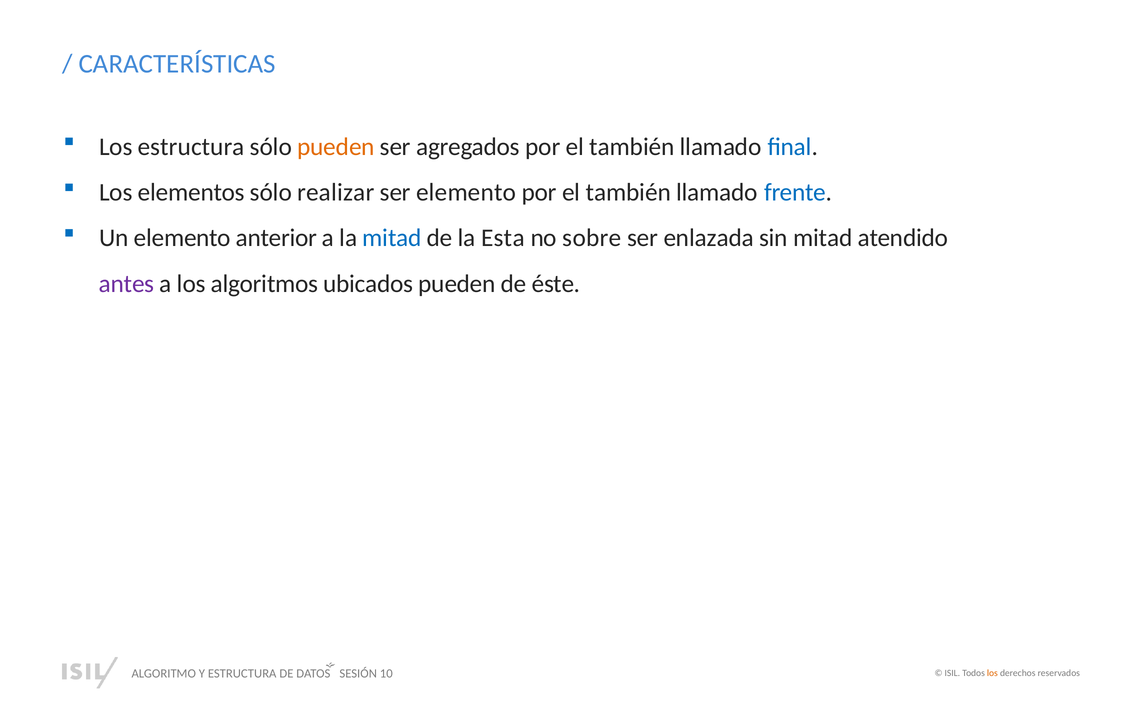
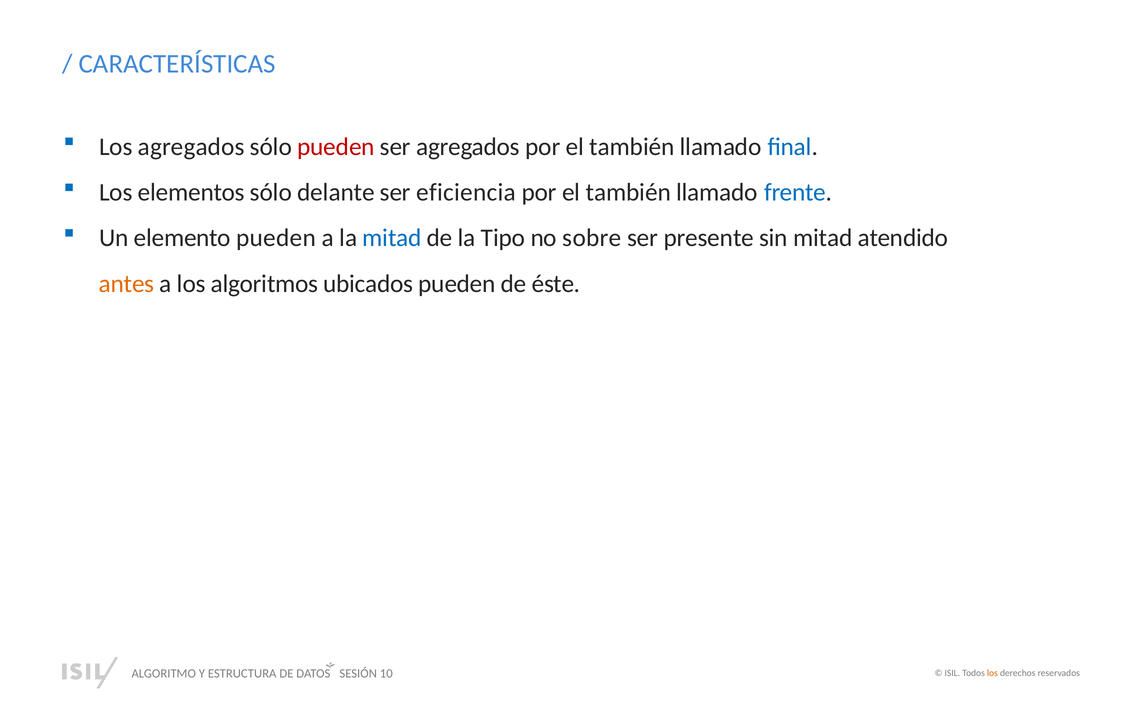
Los estructura: estructura -> agregados (191, 147)
pueden colour: orange -> red (336, 147)
realizar: realizar -> delante (336, 192)
ser elemento: elemento -> eficiencia (466, 192)
elemento anterior: anterior -> pueden (276, 238)
Esta: Esta -> Tipo (503, 238)
enlazada: enlazada -> presente (709, 238)
antes colour: purple -> orange (127, 284)
